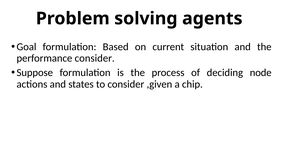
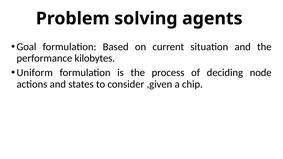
performance consider: consider -> kilobytes (95, 58)
Suppose: Suppose -> Uniform (35, 73)
